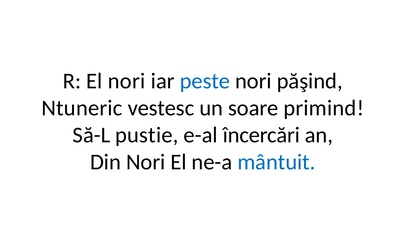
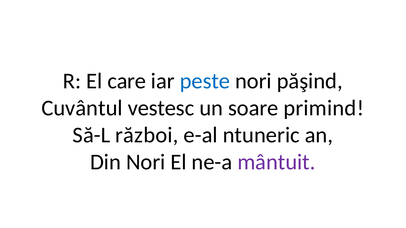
El nori: nori -> care (127, 81)
Ntuneric: Ntuneric -> Cuvântul (82, 108)
pustie: pustie -> război (147, 135)
încercări: încercări -> ntuneric (261, 135)
mântuit colour: blue -> purple (276, 162)
